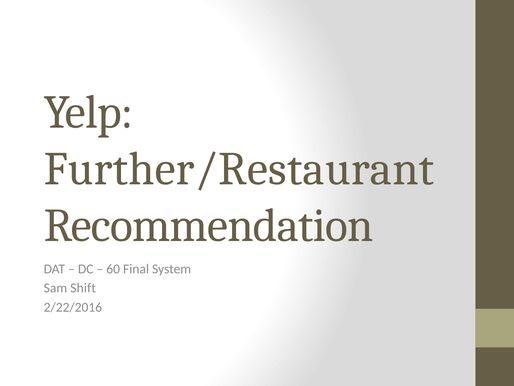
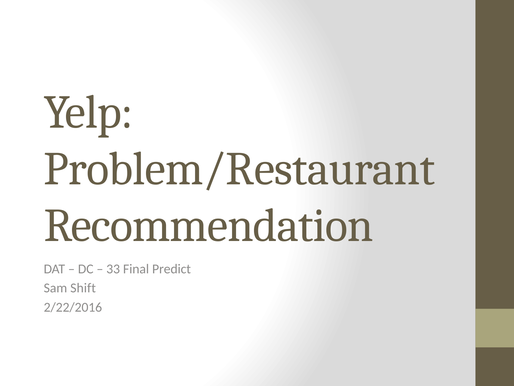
Further/Restaurant: Further/Restaurant -> Problem/Restaurant (239, 169)
60: 60 -> 33 (113, 269)
System: System -> Predict (172, 269)
